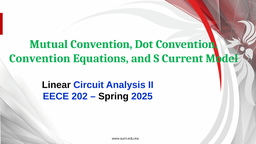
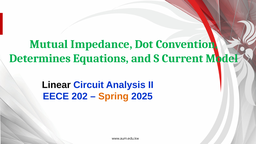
Mutual Convention: Convention -> Impedance (101, 44)
Convention: Convention -> Determines (40, 58)
Spring colour: black -> orange (113, 96)
